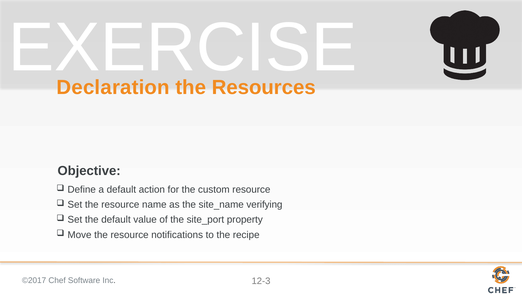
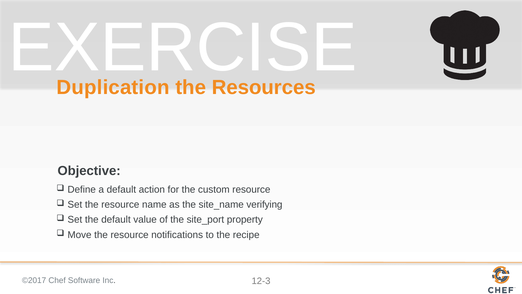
Declaration: Declaration -> Duplication (113, 87)
